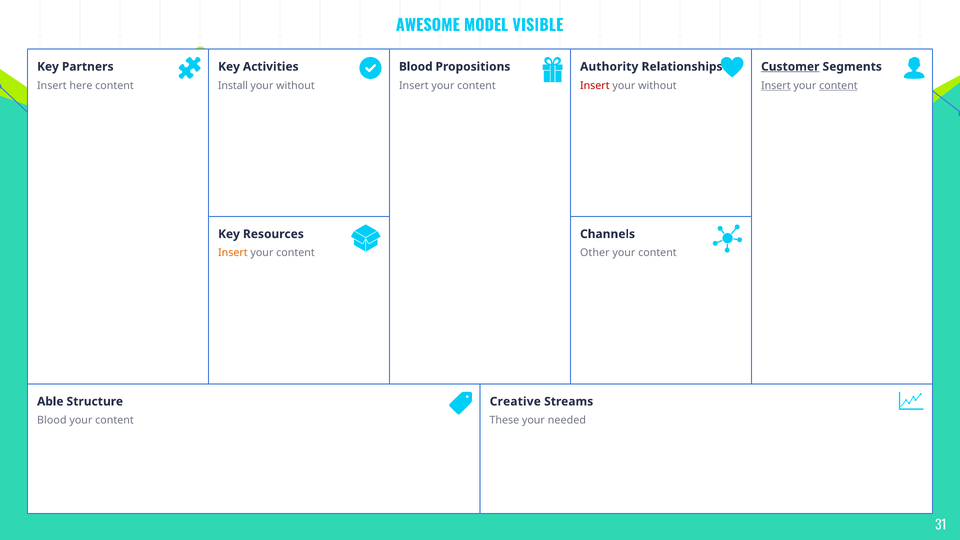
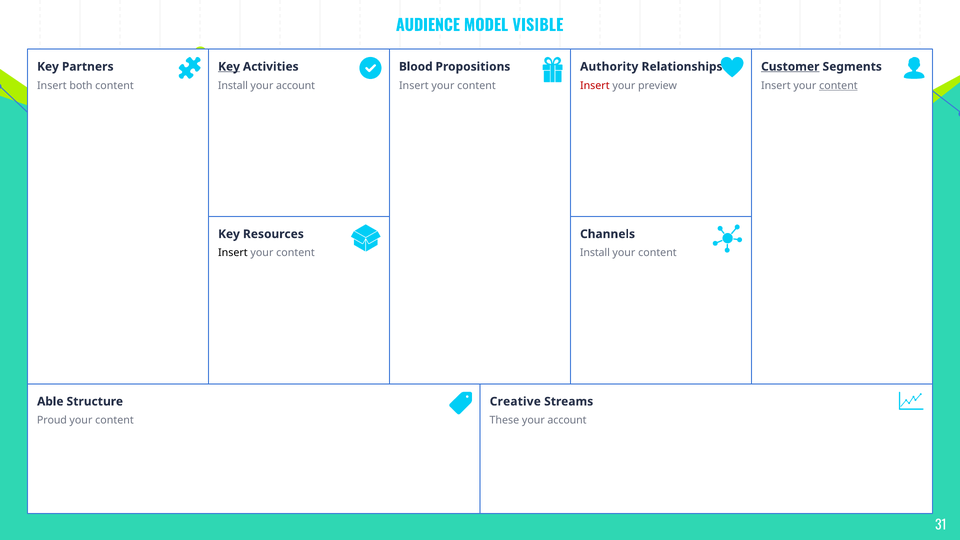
AWESOME: AWESOME -> AUDIENCE (428, 26)
Key underline: none -> present (229, 67)
here: here -> both (81, 86)
without: without -> account (296, 86)
without: without -> preview (658, 86)
Insert underline: present -> none (776, 86)
Insert colour: orange -> black (233, 253)
Other: Other -> Install (595, 253)
Blood: Blood -> Proud (52, 420)
needed: needed -> account (567, 420)
